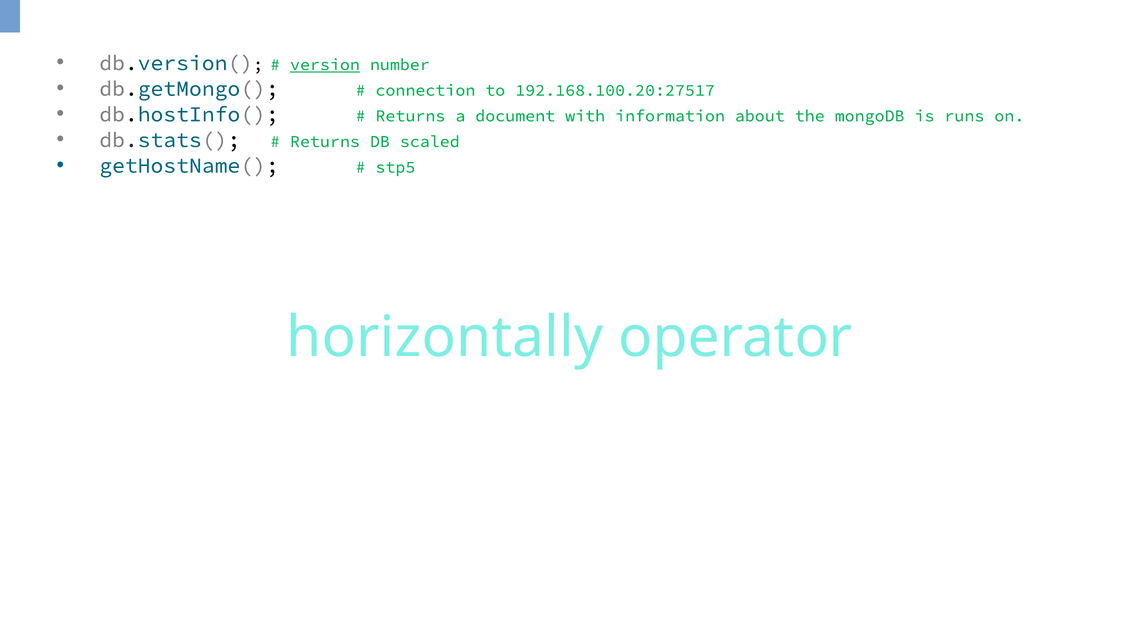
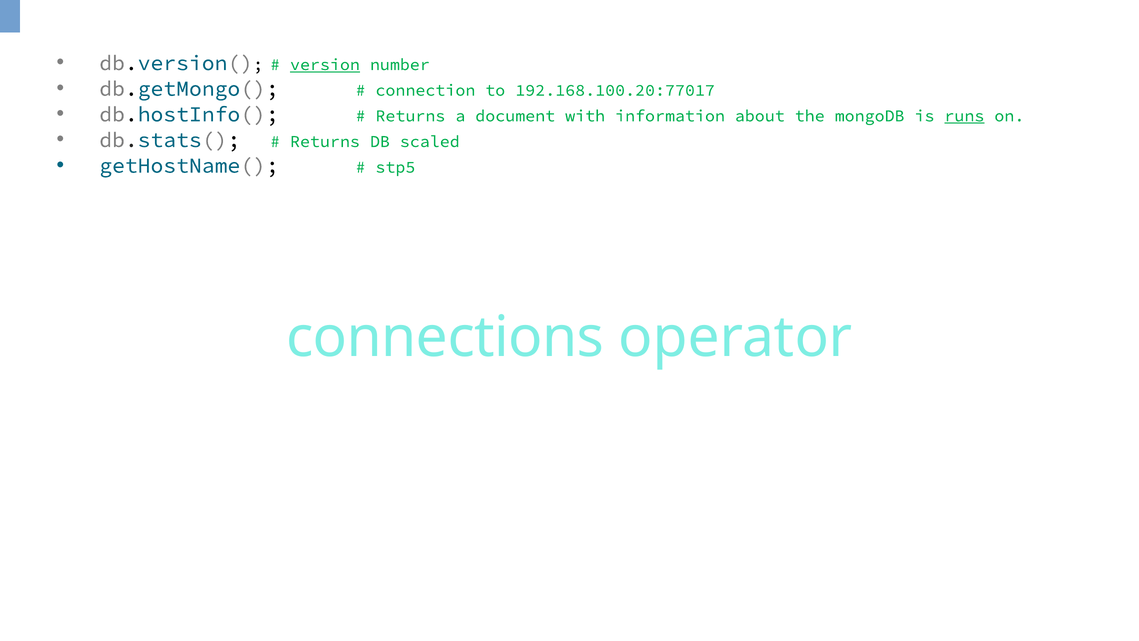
192.168.100.20:27517: 192.168.100.20:27517 -> 192.168.100.20:77017 (615, 90)
runs underline: none -> present (964, 116)
horizontally: horizontally -> connections (445, 337)
